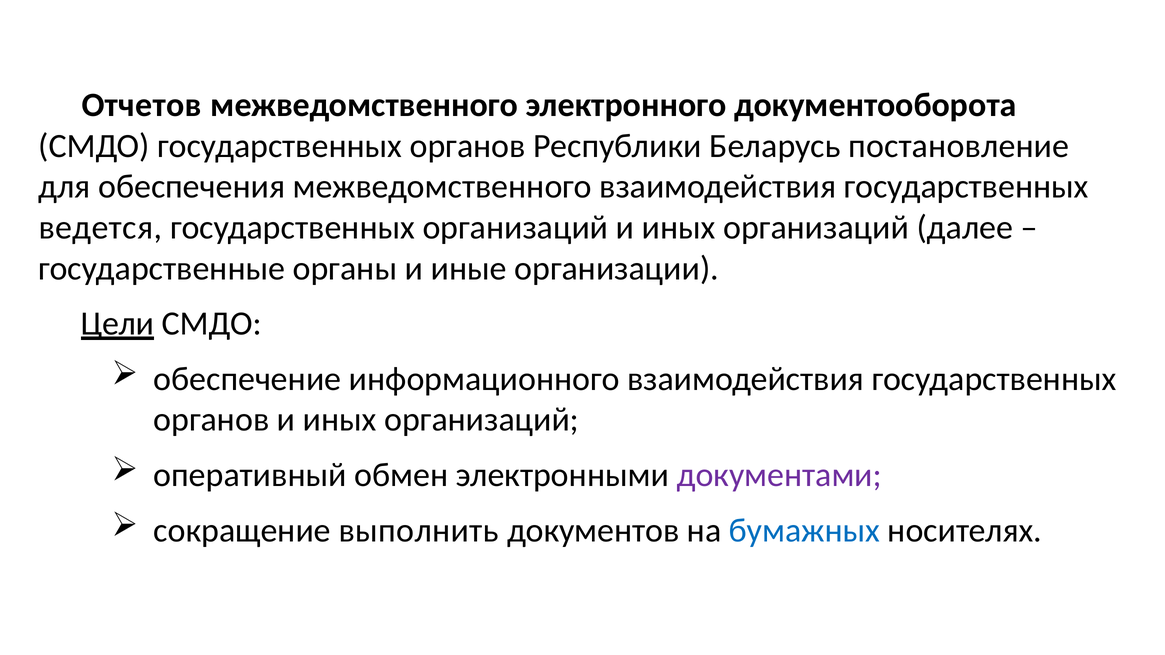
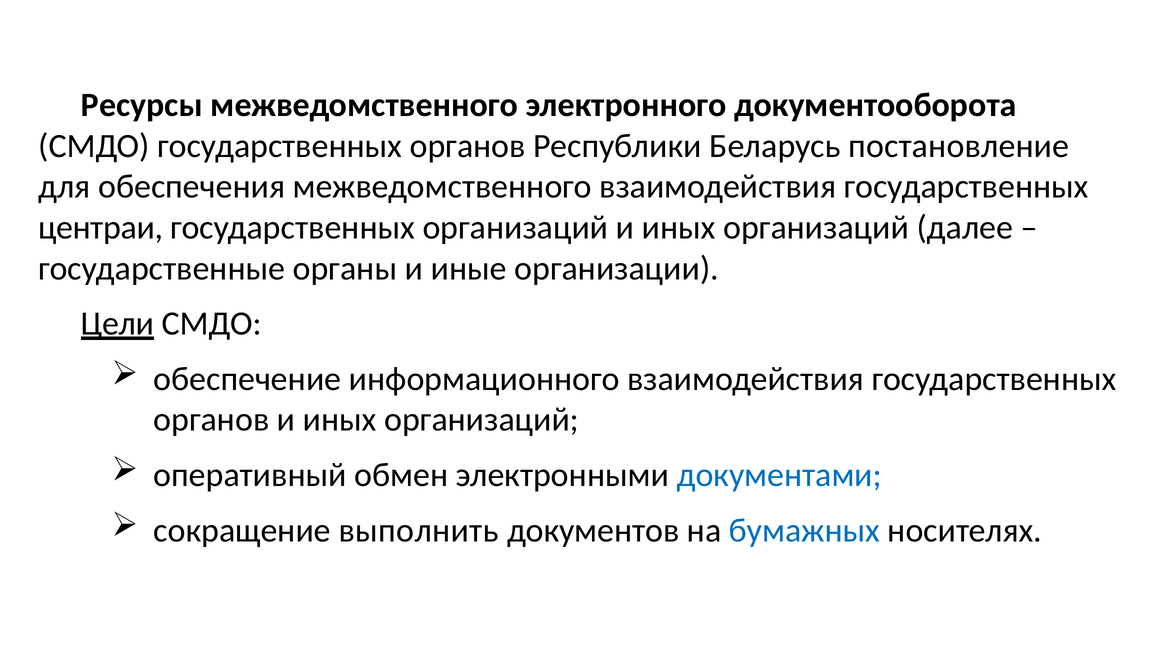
Отчетов: Отчетов -> Ресурсы (142, 105)
ведется: ведется -> центраи (101, 228)
документами colour: purple -> blue (779, 475)
